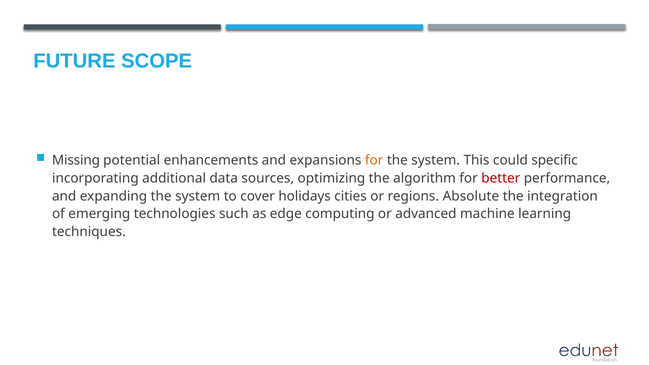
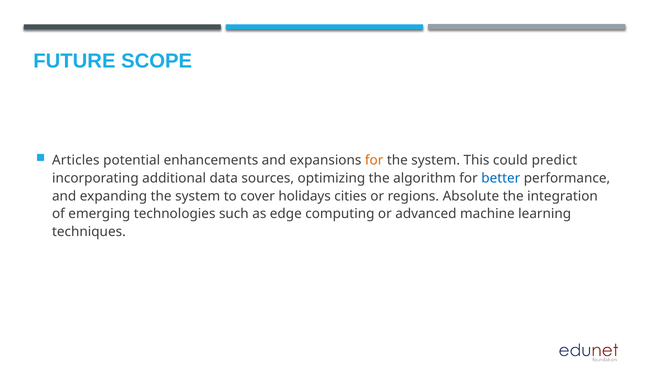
Missing: Missing -> Articles (76, 160)
specific: specific -> predict (554, 160)
better colour: red -> blue (501, 178)
